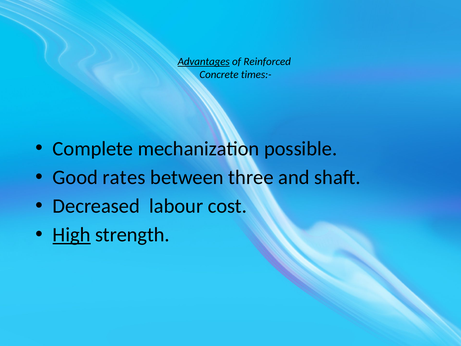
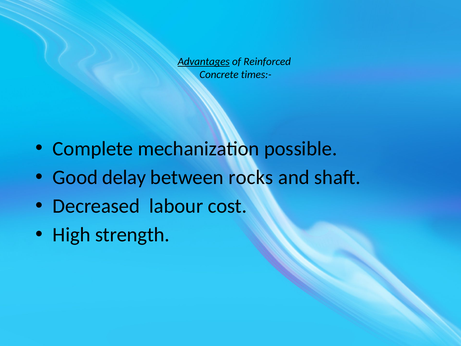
rates: rates -> delay (124, 177)
three: three -> rocks (251, 177)
High underline: present -> none (72, 235)
